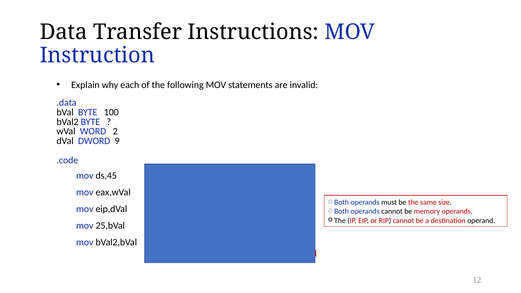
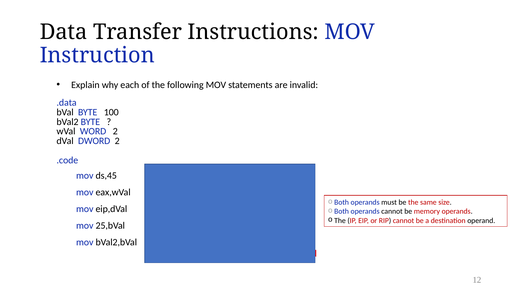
DWORD 9: 9 -> 2 (117, 141)
